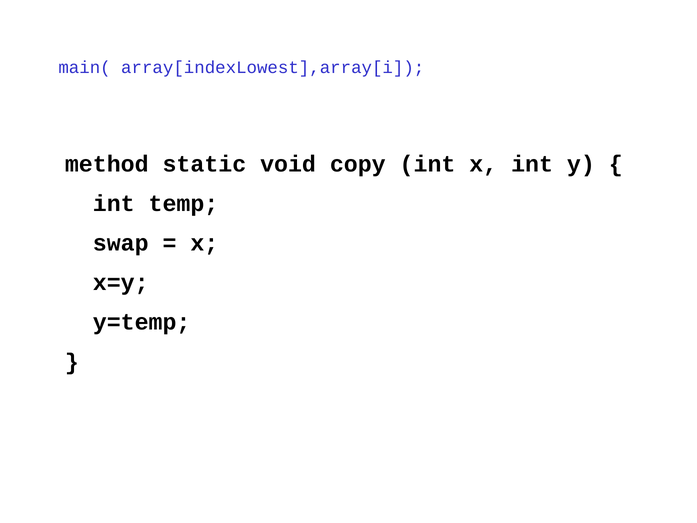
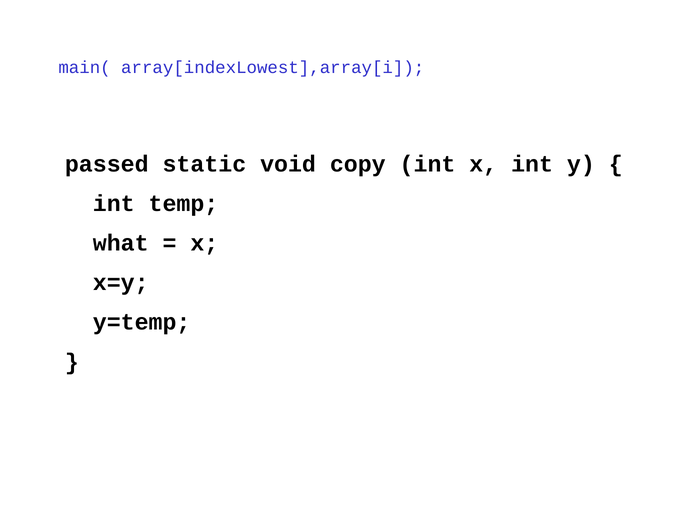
method: method -> passed (107, 164)
swap: swap -> what (121, 243)
